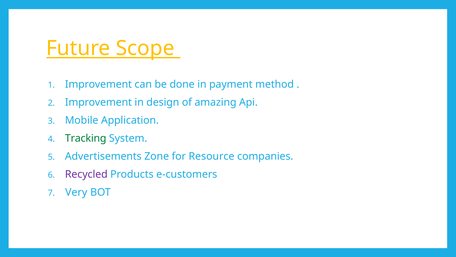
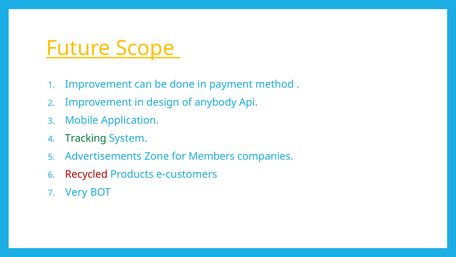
amazing: amazing -> anybody (216, 102)
Resource: Resource -> Members (212, 156)
Recycled colour: purple -> red (86, 174)
